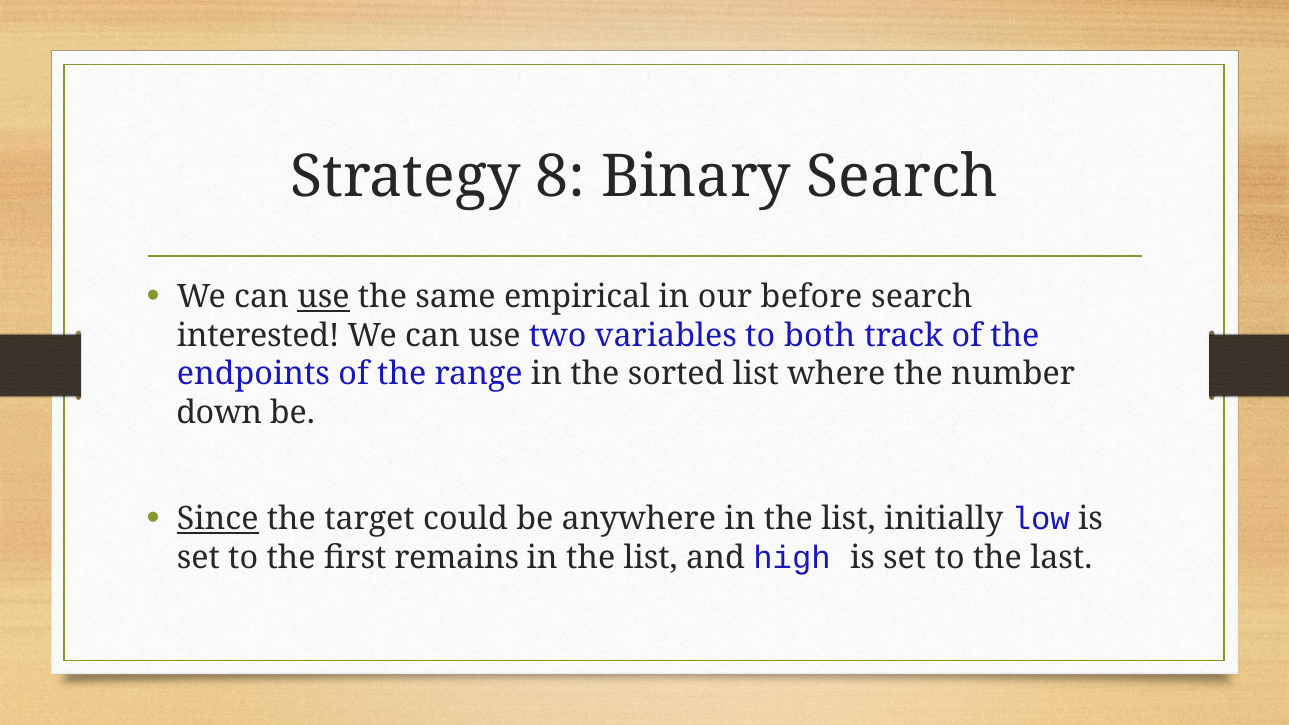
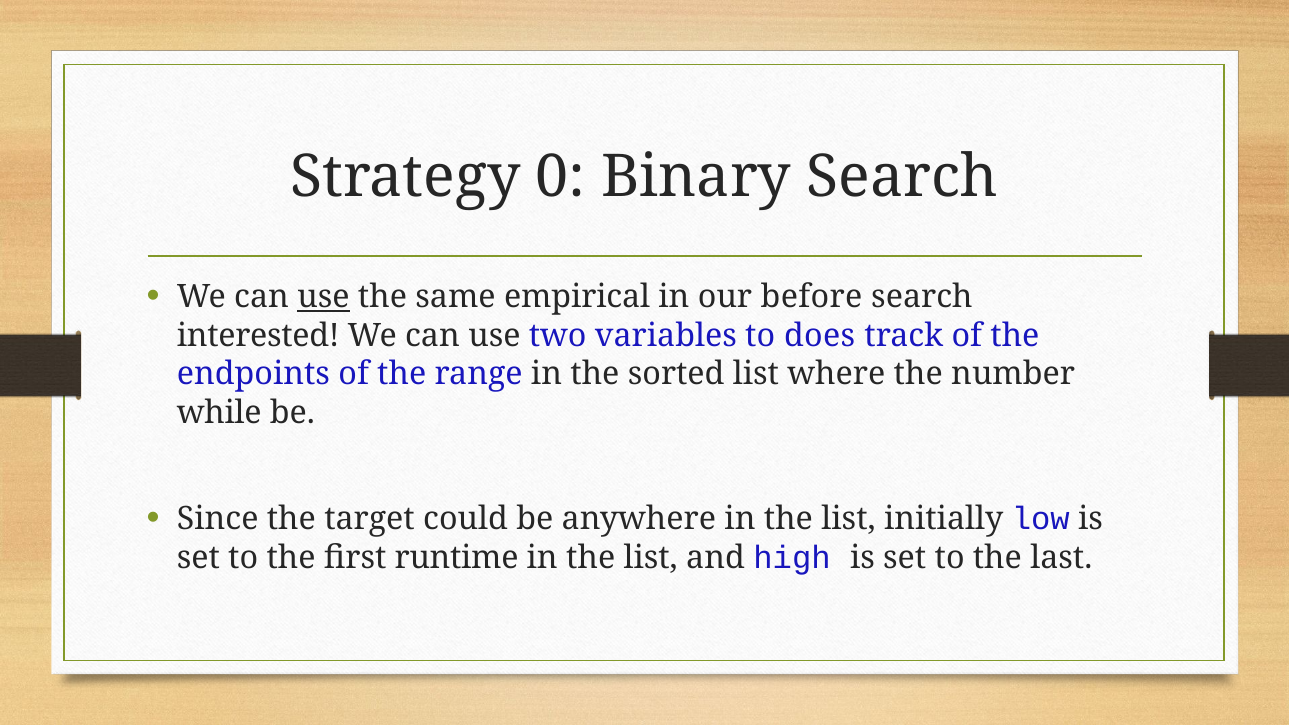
8: 8 -> 0 (561, 177)
both: both -> does (820, 335)
down: down -> while (219, 413)
Since underline: present -> none (218, 519)
remains: remains -> runtime (457, 558)
